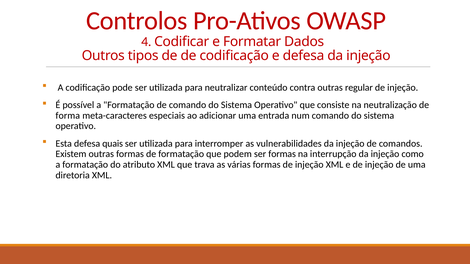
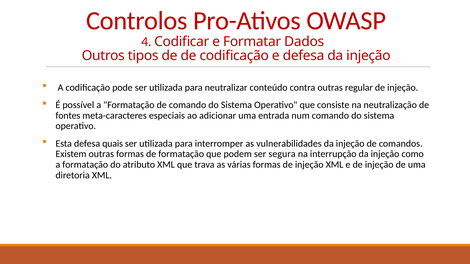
forma: forma -> fontes (68, 116)
ser formas: formas -> segura (282, 154)
